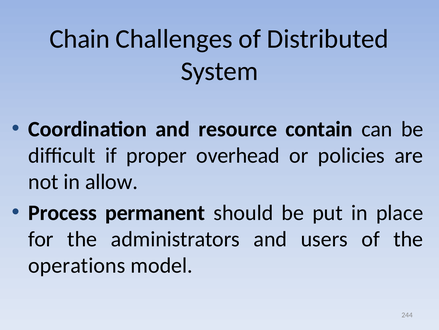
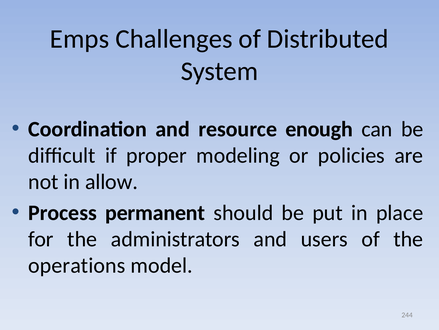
Chain: Chain -> Emps (80, 39)
contain: contain -> enough (319, 129)
overhead: overhead -> modeling (238, 155)
